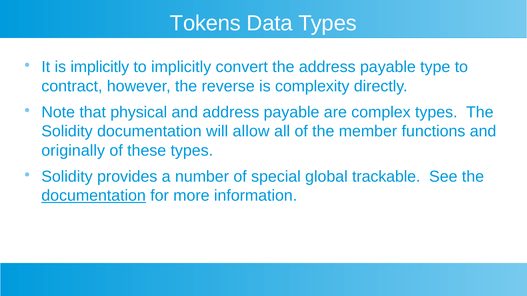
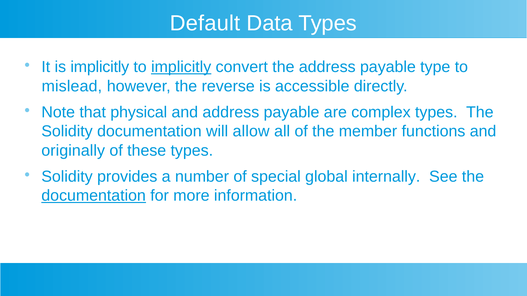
Tokens: Tokens -> Default (205, 23)
implicitly underline: none -> present (181, 67)
contract: contract -> mislead (72, 86)
complexity: complexity -> accessible (312, 86)
trackable: trackable -> internally (386, 177)
